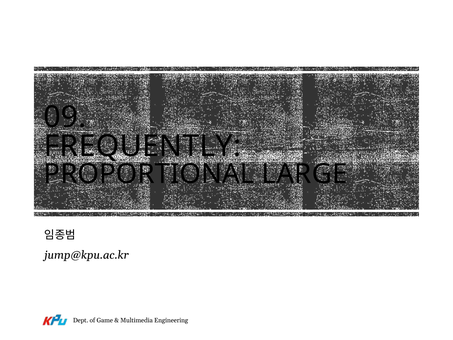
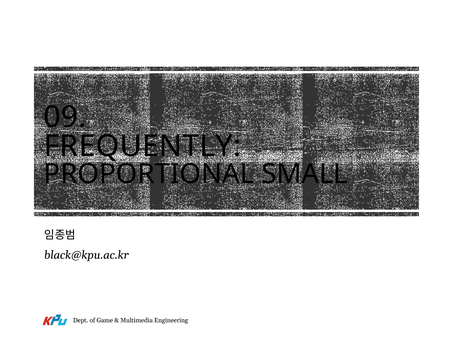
LARGE: LARGE -> SMALL (305, 174)
jump@kpu.ac.kr: jump@kpu.ac.kr -> black@kpu.ac.kr (87, 255)
